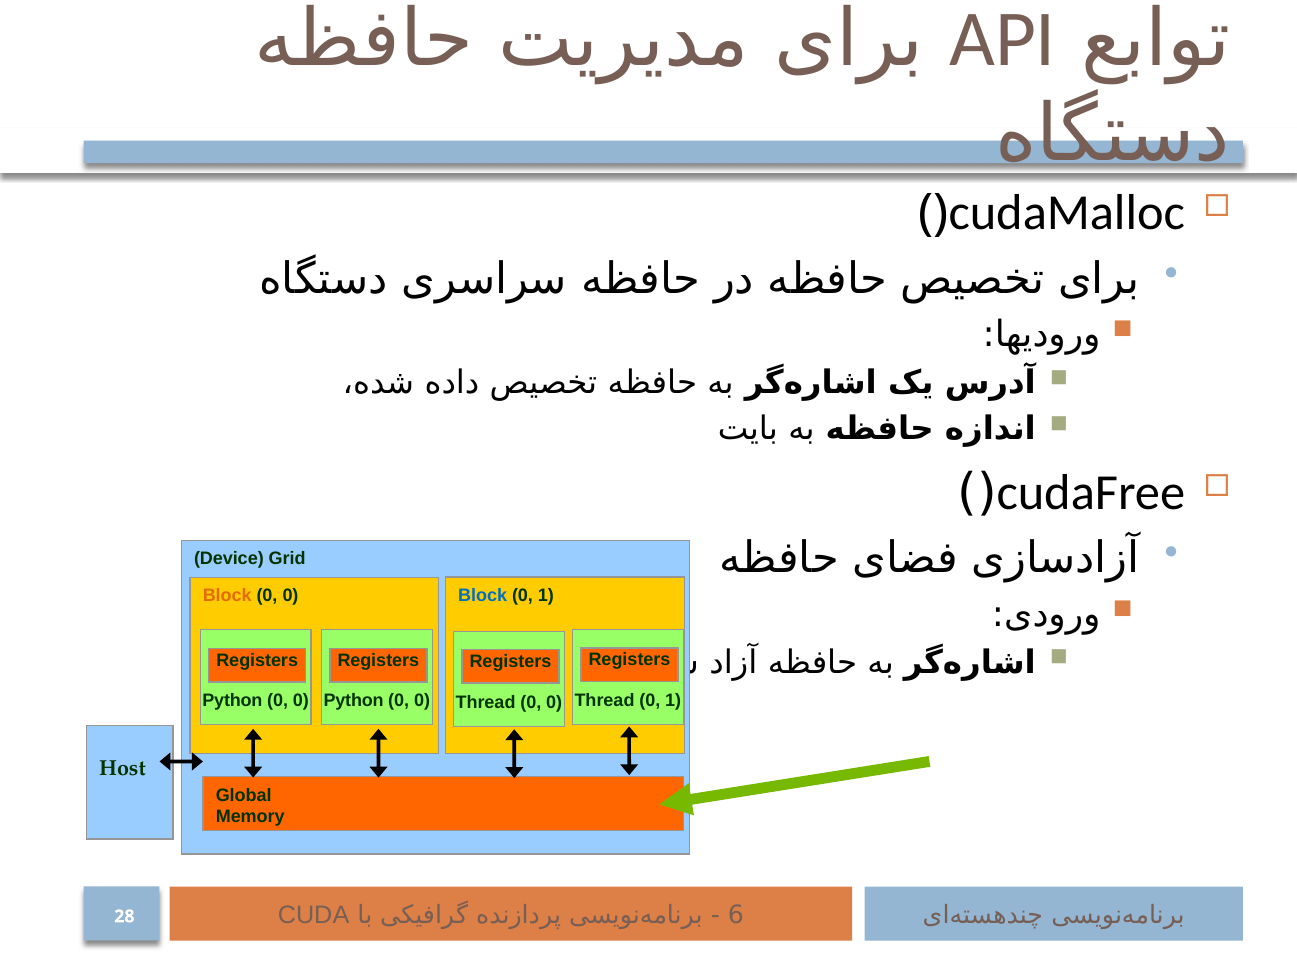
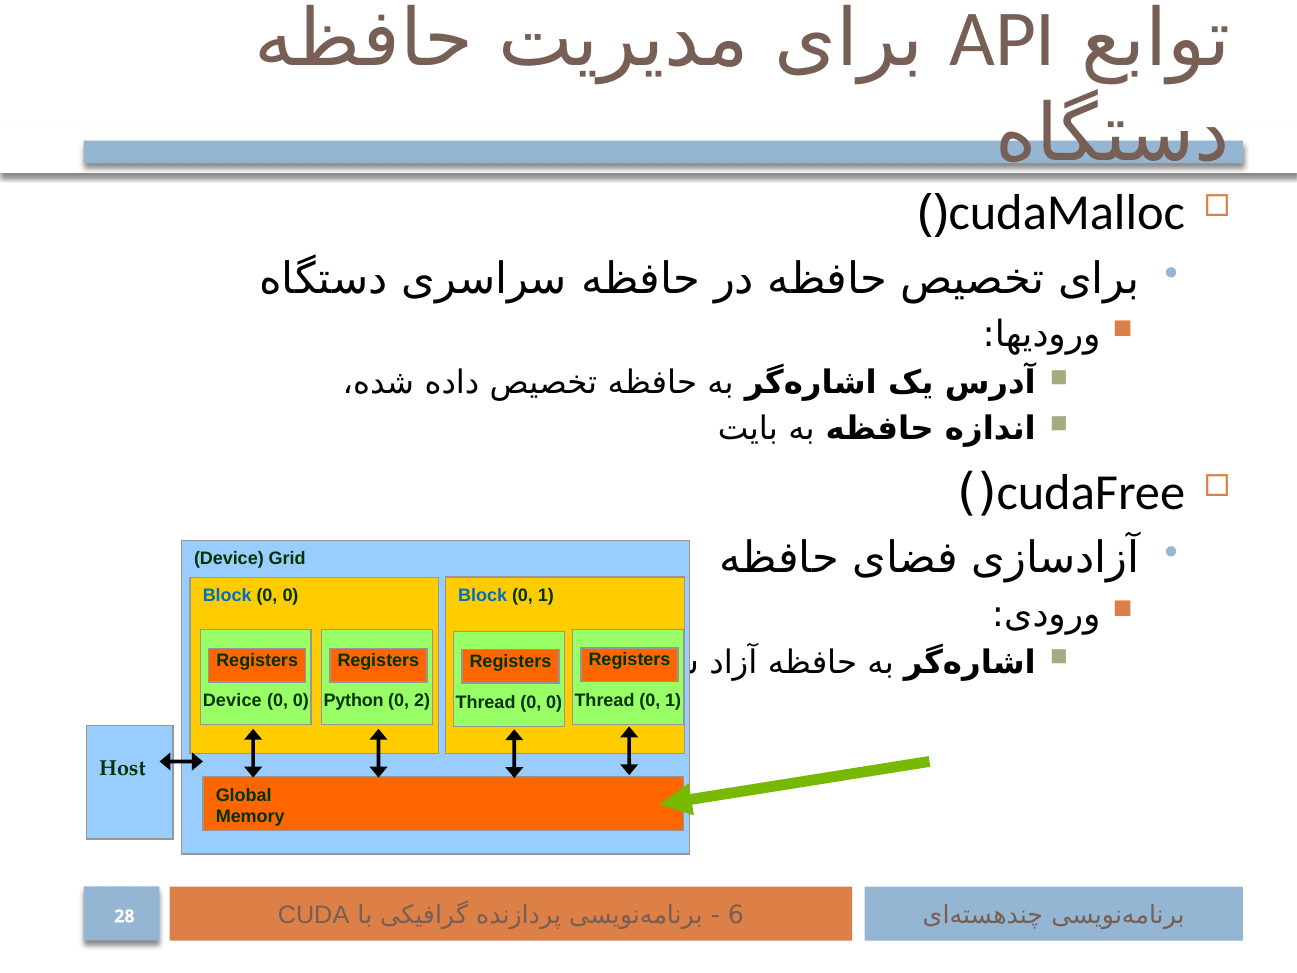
Block colour: orange -> blue (227, 596)
Python: Python -> Device (232, 700)
0: 0 -> 2 (422, 700)
